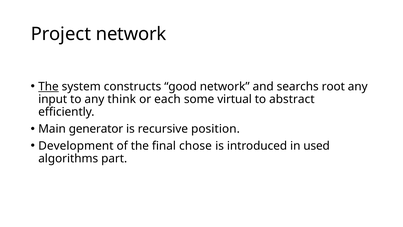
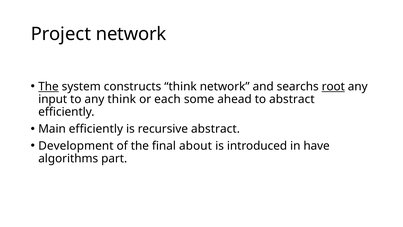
constructs good: good -> think (181, 86)
root underline: none -> present (333, 86)
virtual: virtual -> ahead (234, 99)
Main generator: generator -> efficiently (96, 129)
recursive position: position -> abstract (215, 129)
chose: chose -> about (195, 146)
used: used -> have (317, 146)
